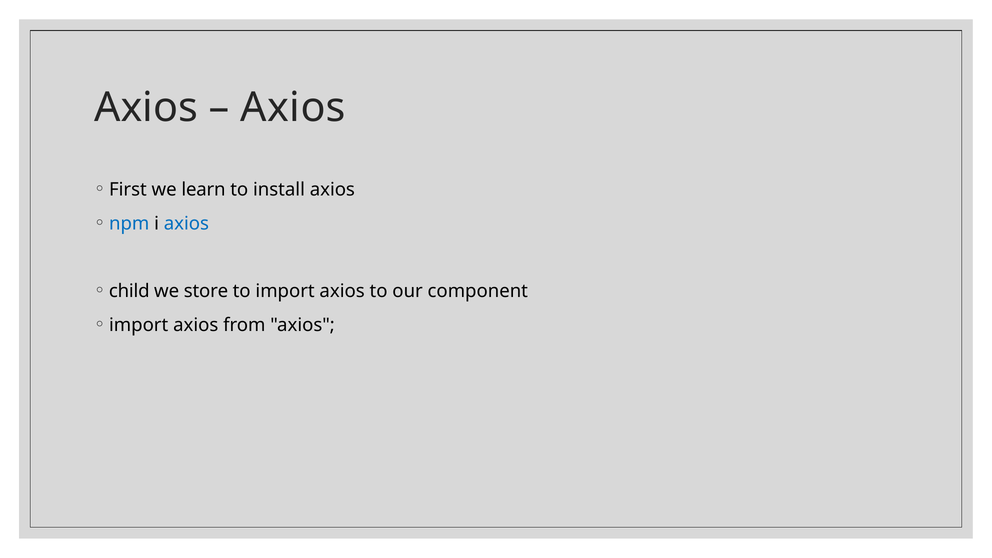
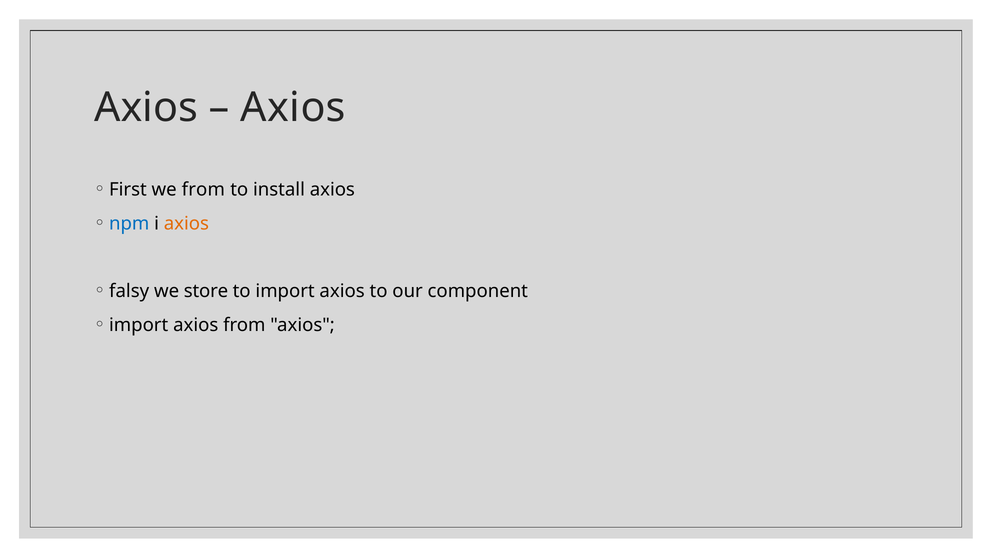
we learn: learn -> from (203, 190)
axios colour: blue -> orange (186, 223)
child: child -> falsy (129, 291)
